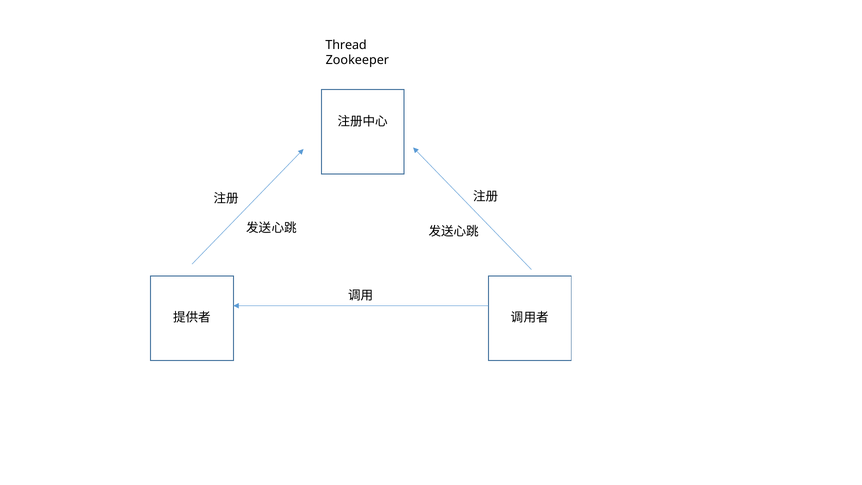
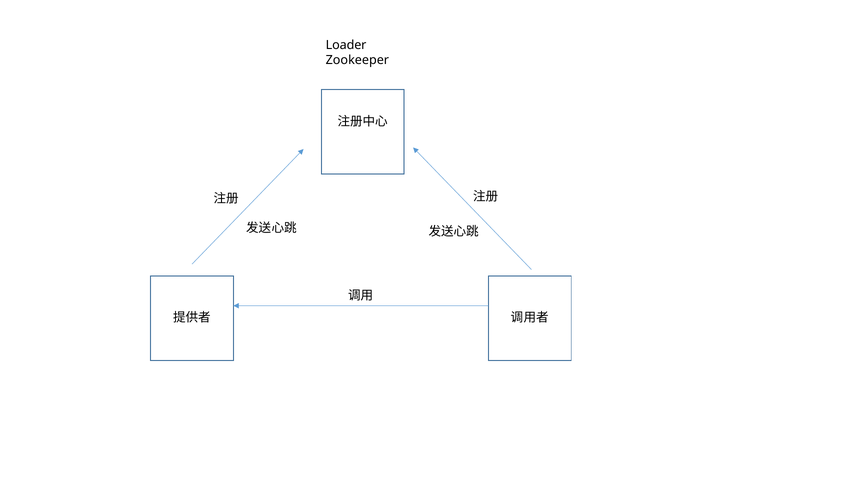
Thread: Thread -> Loader (346, 45)
